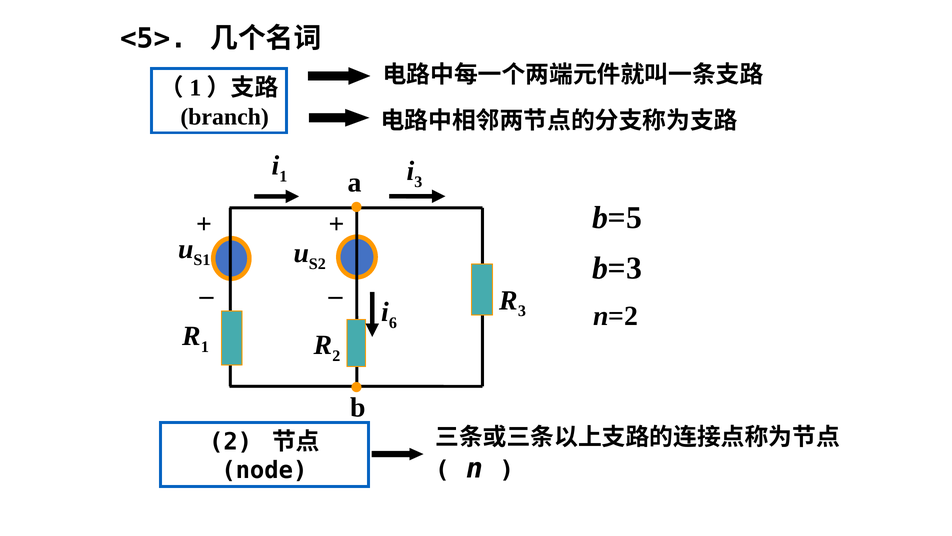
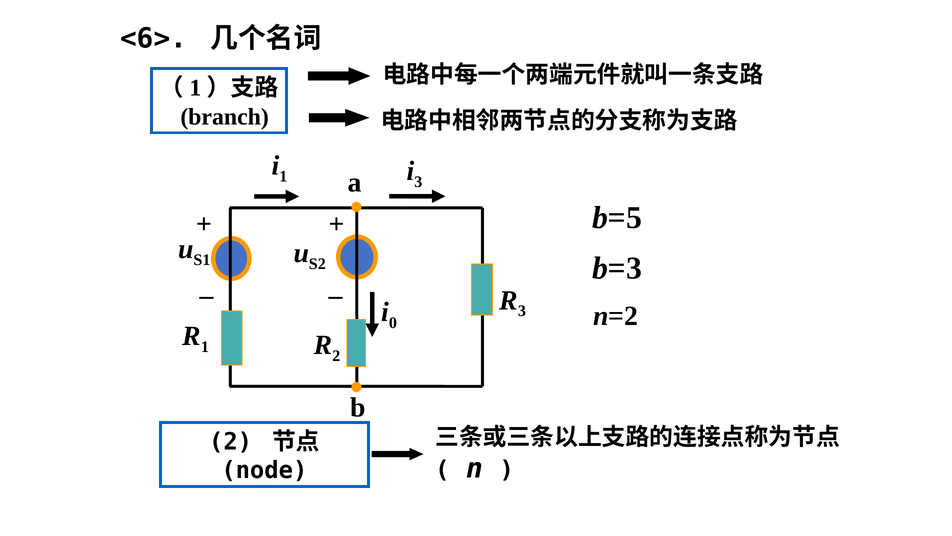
<5>: <5> -> <6> (154, 39)
6: 6 -> 0 (393, 322)
